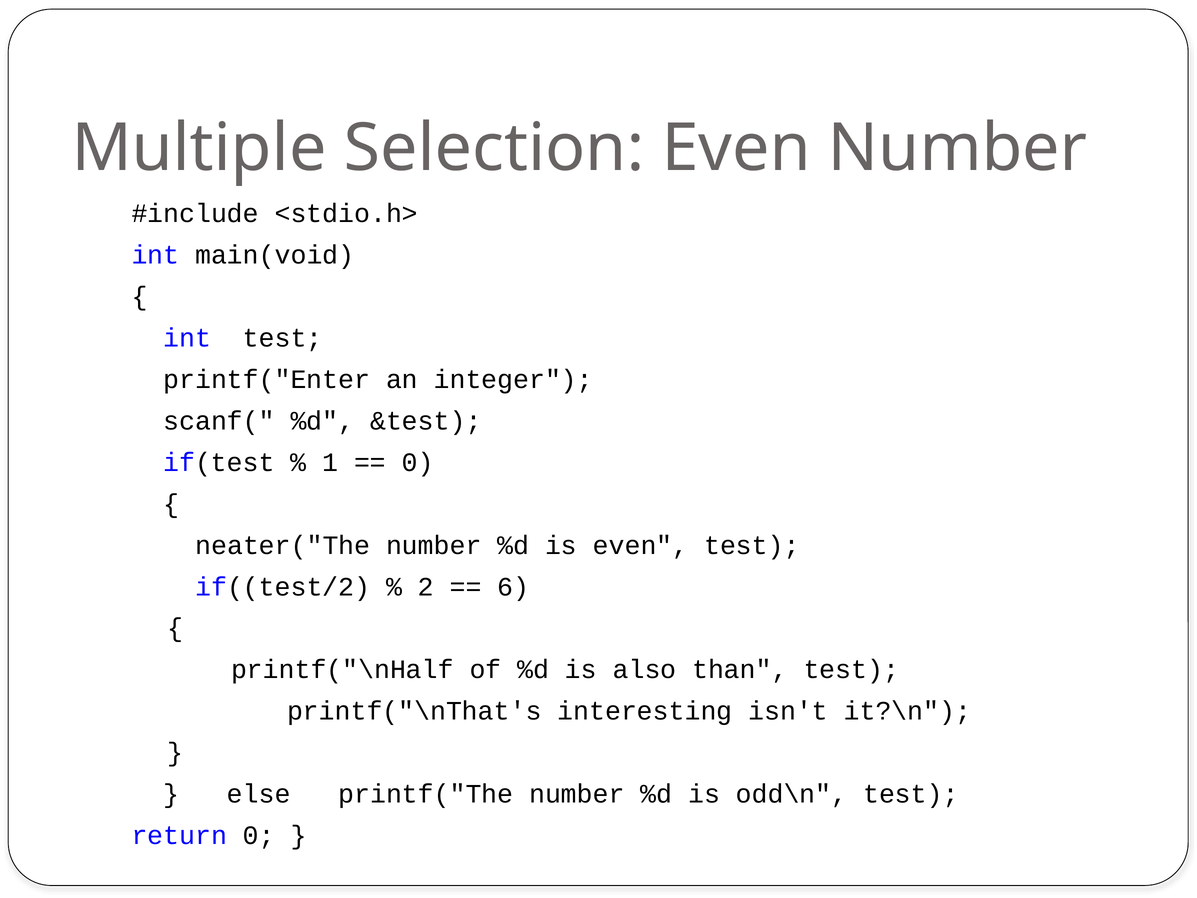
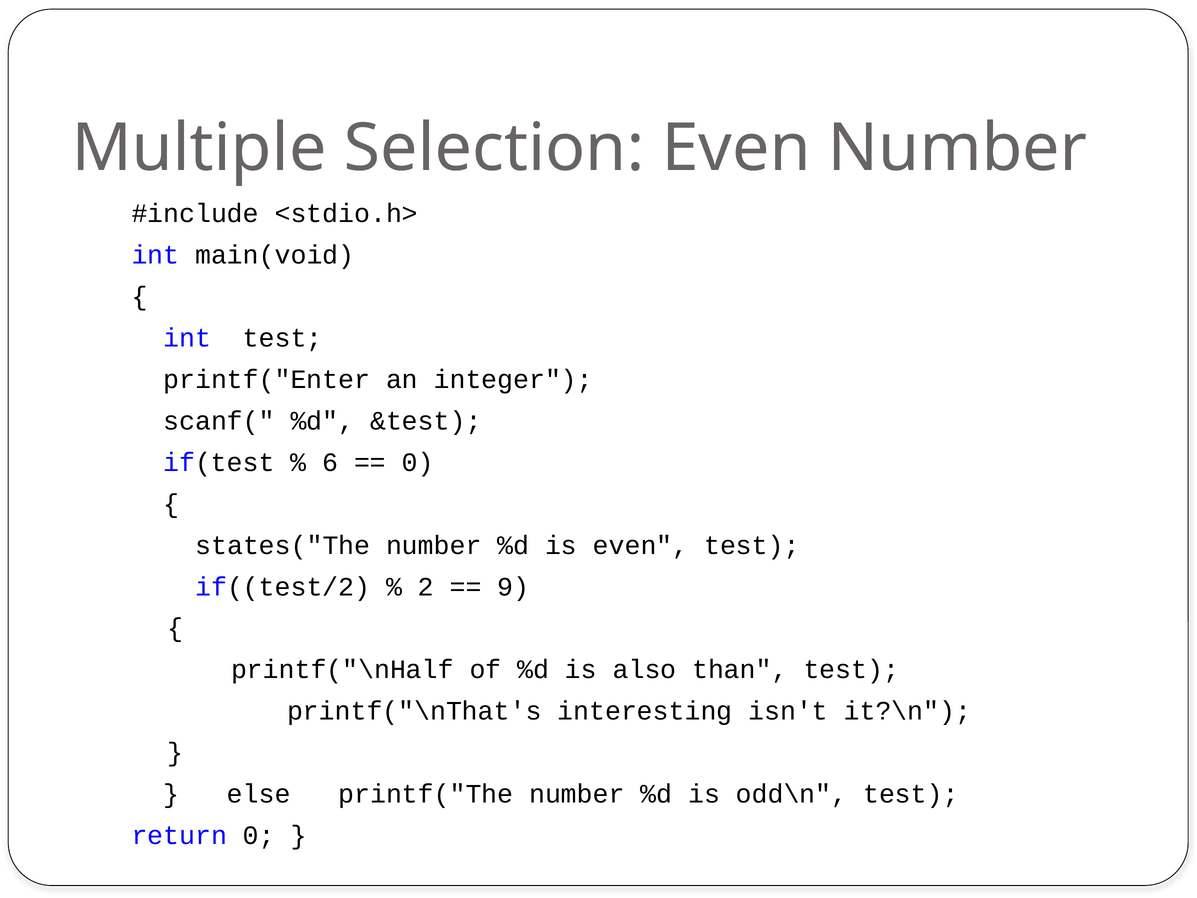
1: 1 -> 6 (330, 462)
neater("The: neater("The -> states("The (283, 545)
6: 6 -> 9 (513, 587)
